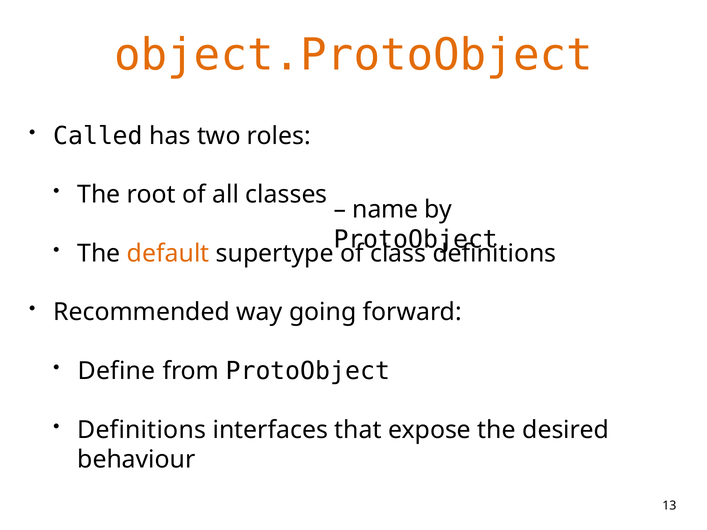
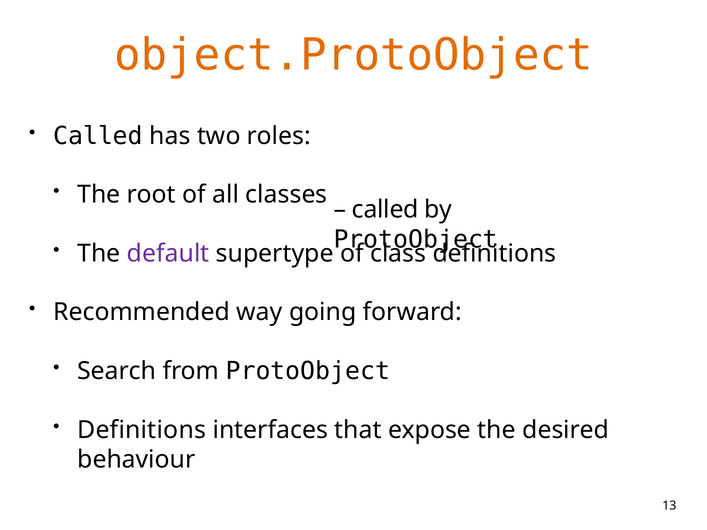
name: name -> called (385, 210)
default colour: orange -> purple (168, 254)
Define: Define -> Search (117, 371)
